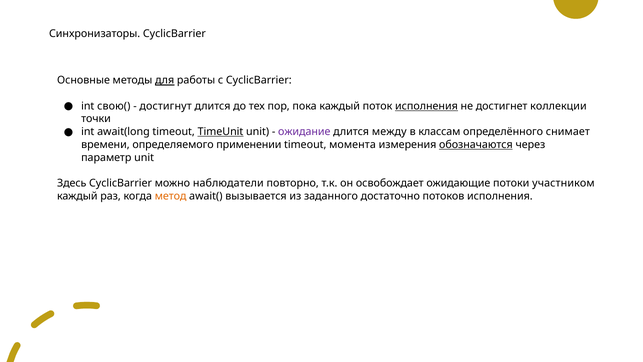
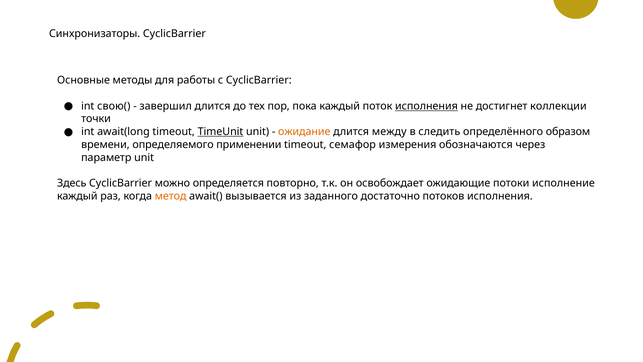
для underline: present -> none (165, 80)
достигнут: достигнут -> завершил (166, 106)
ожидание colour: purple -> orange (304, 132)
классам: классам -> следить (439, 132)
снимает: снимает -> образом (568, 132)
момента: момента -> семафор (353, 145)
обозначаются underline: present -> none (476, 145)
наблюдатели: наблюдатели -> определяется (228, 183)
участником: участником -> исполнение (563, 183)
